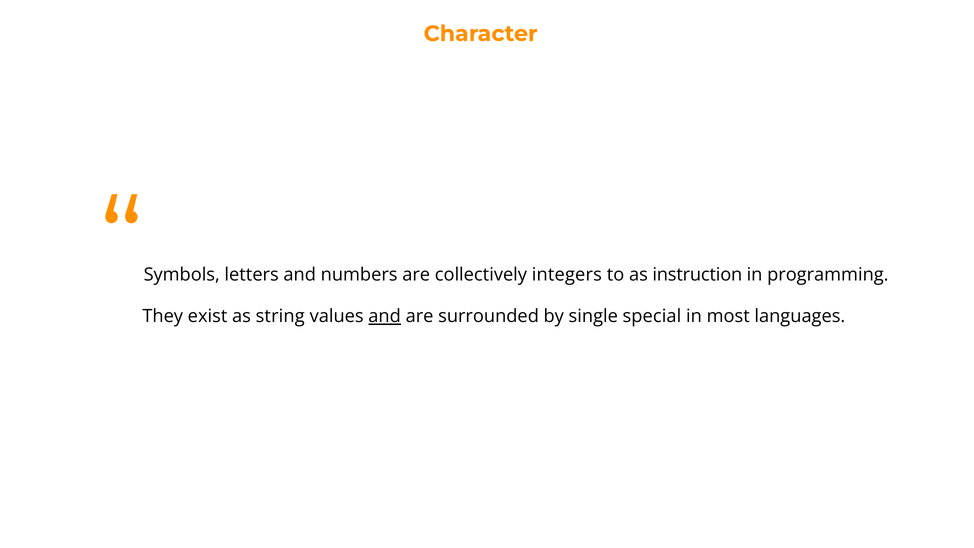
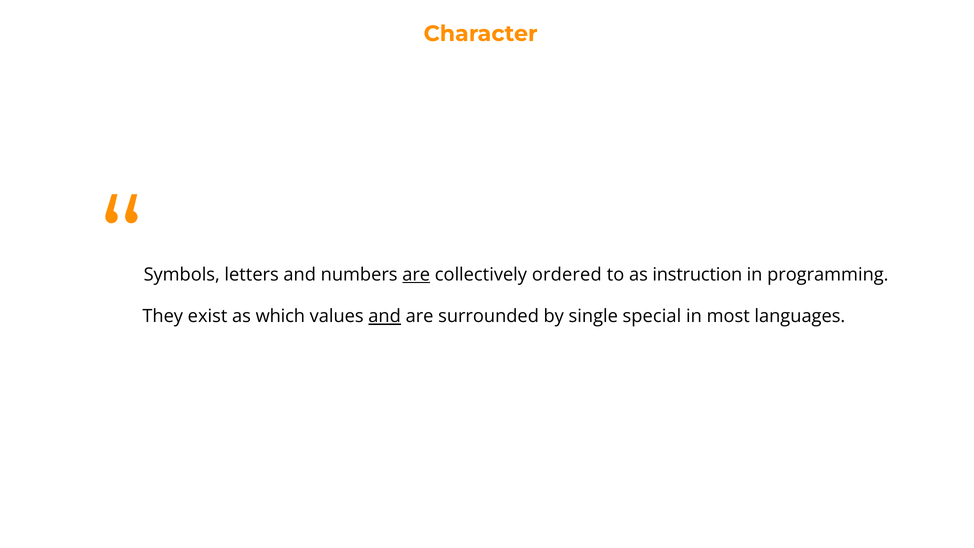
are underline: none -> present (416, 275)
integers: integers -> ordered (567, 275)
string: string -> which (280, 316)
